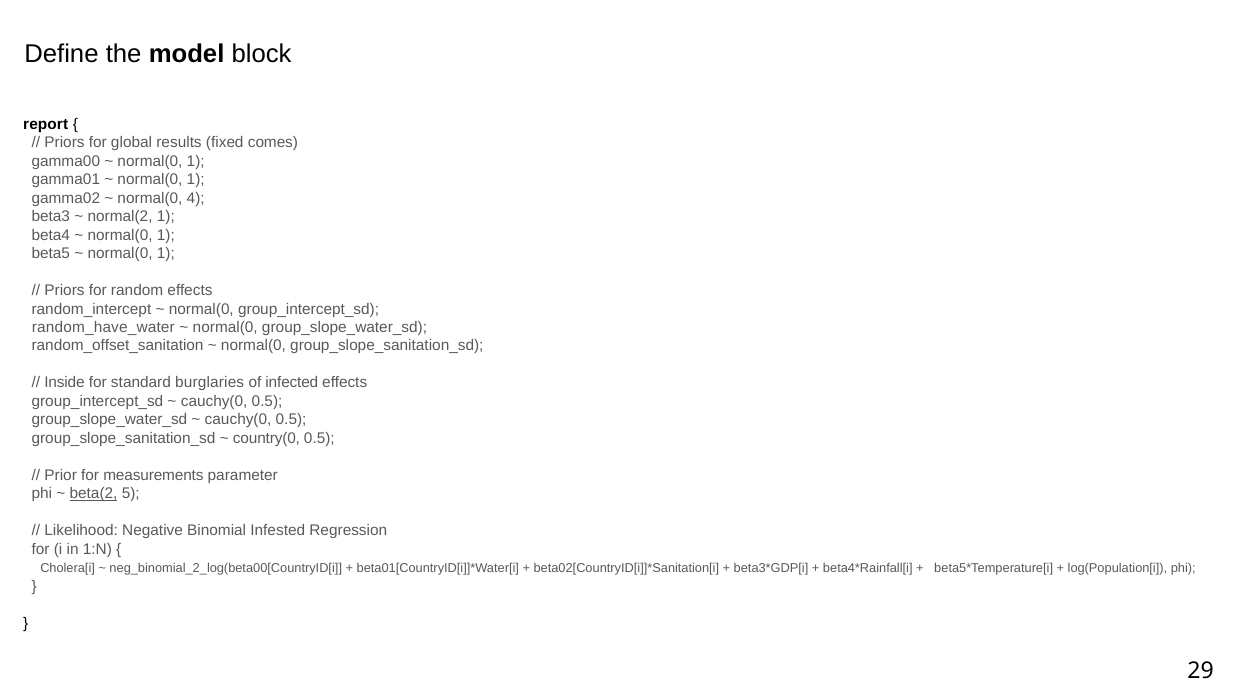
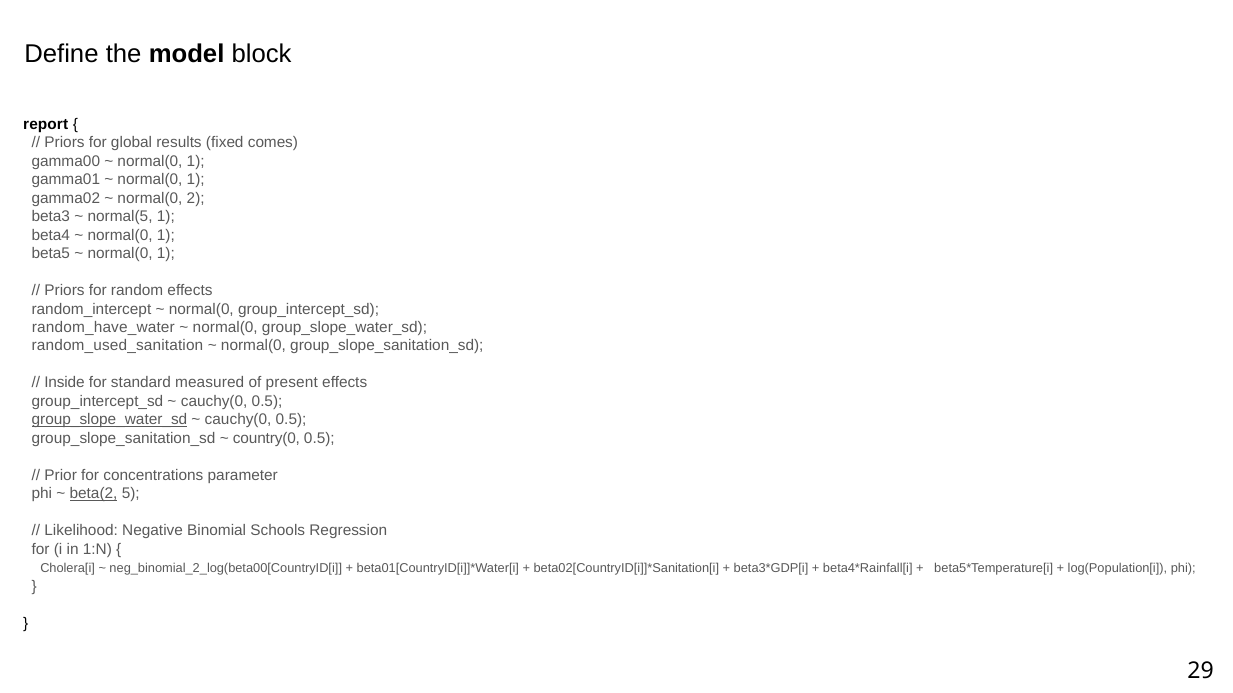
4: 4 -> 2 (196, 198)
normal(2: normal(2 -> normal(5 (120, 217)
random_offset_sanitation: random_offset_sanitation -> random_used_sanitation (117, 346)
burglaries: burglaries -> measured (210, 383)
infected: infected -> present (292, 383)
group_slope_water_sd underline: none -> present (109, 420)
measurements: measurements -> concentrations (153, 476)
Infested: Infested -> Schools (278, 531)
